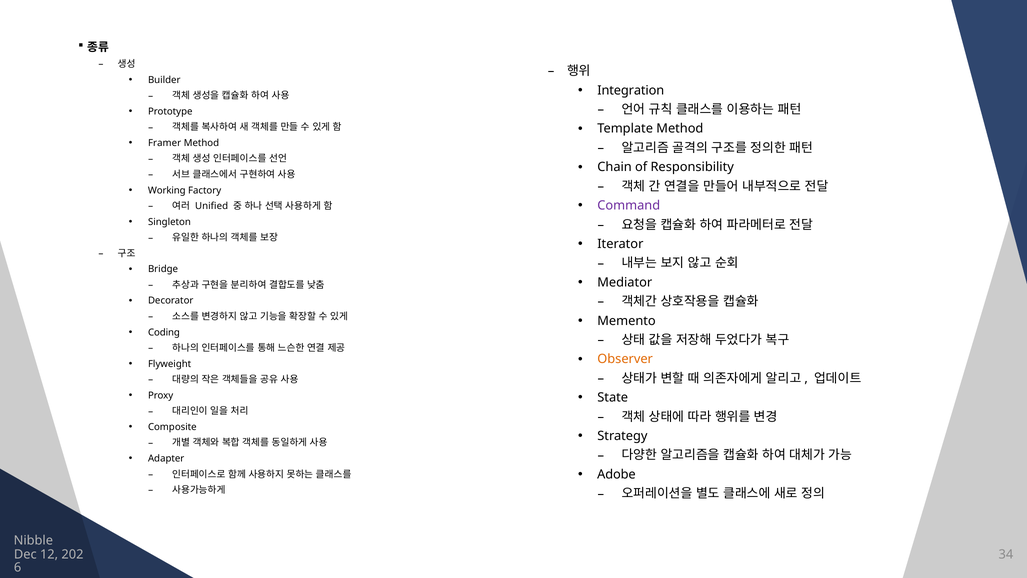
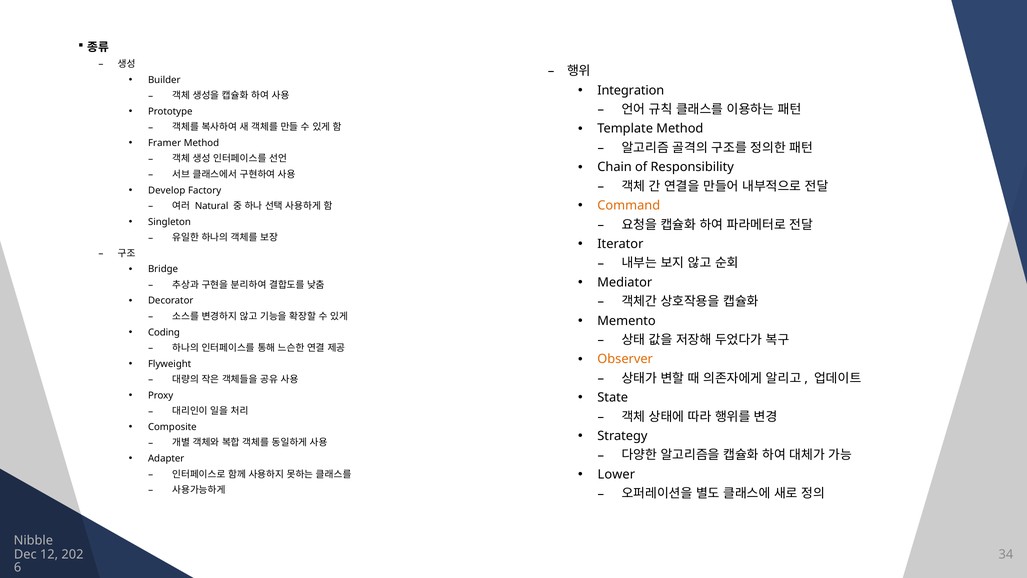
Working: Working -> Develop (167, 190)
Command colour: purple -> orange (629, 205)
Unified: Unified -> Natural (212, 206)
Adobe: Adobe -> Lower (616, 474)
